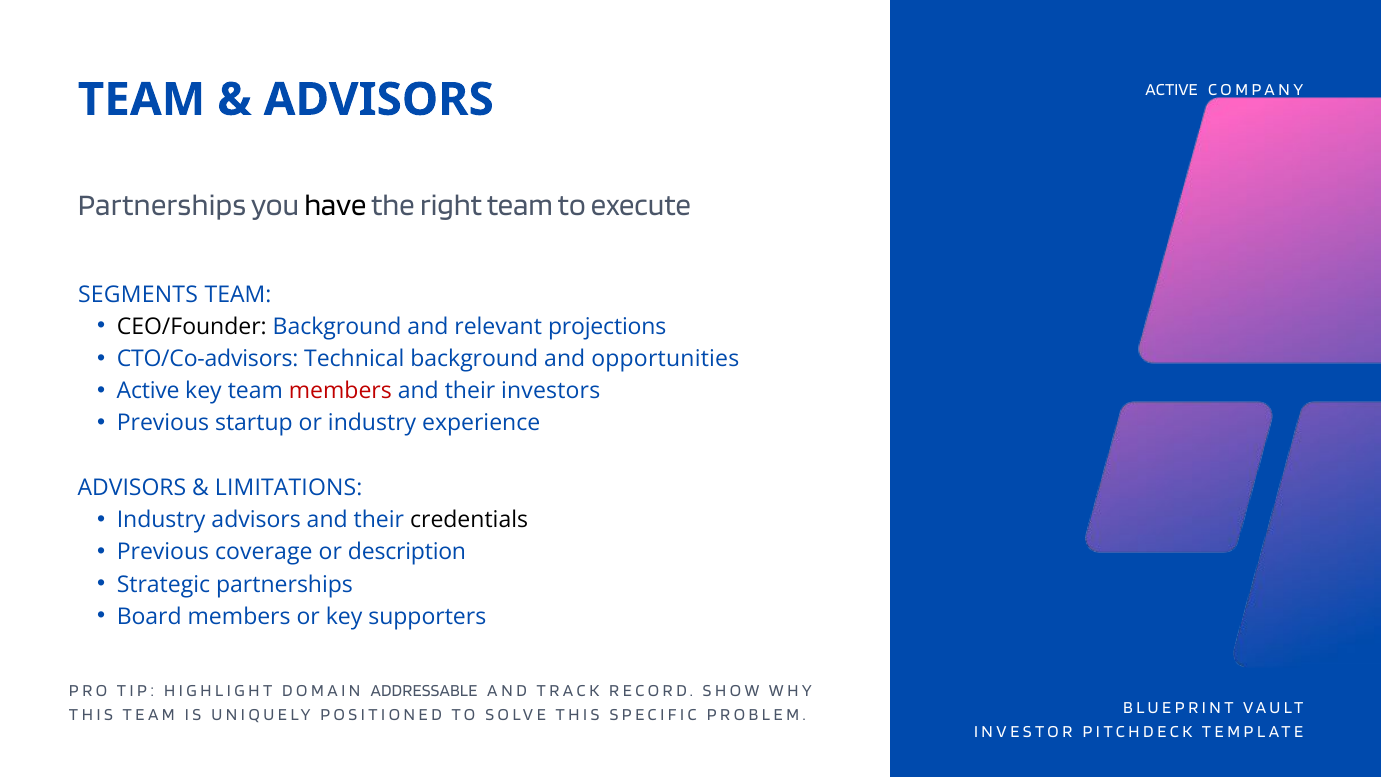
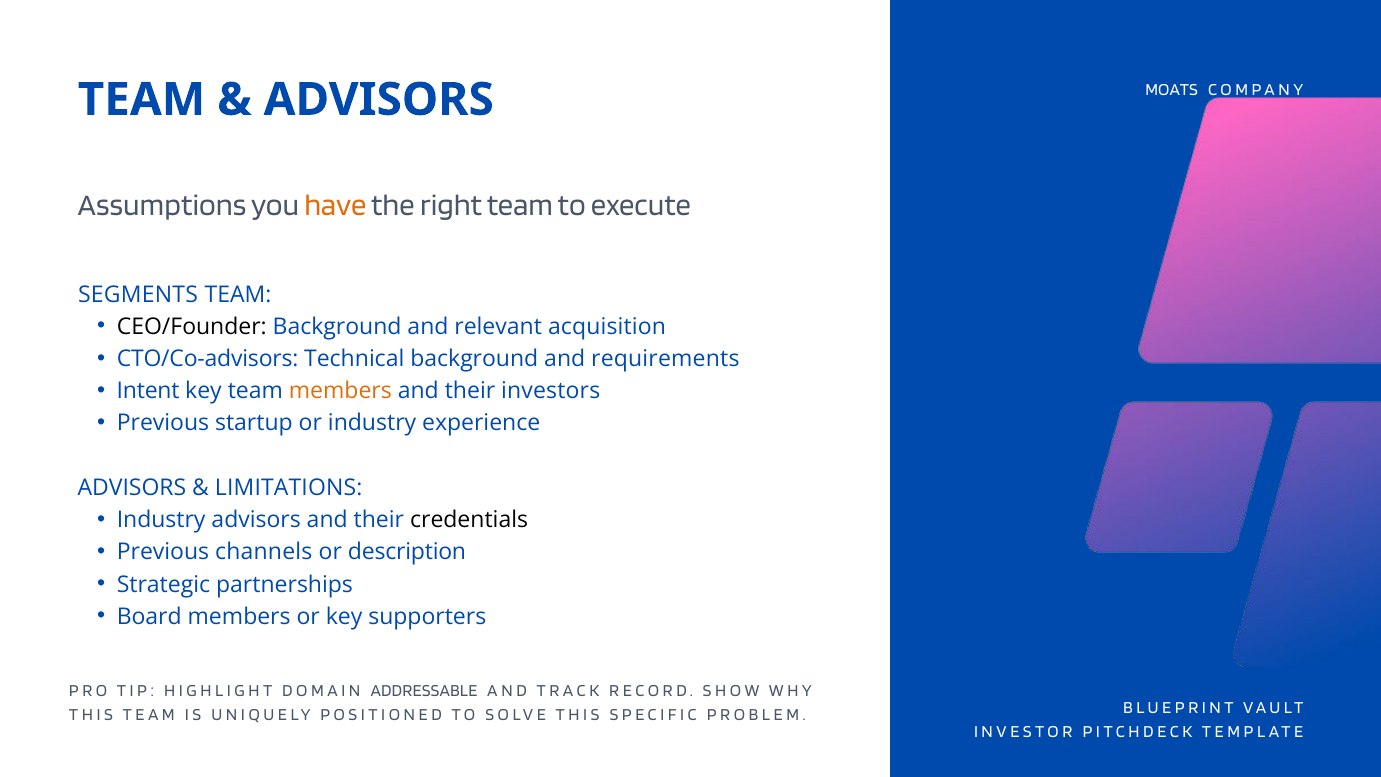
ACTIVE: ACTIVE -> MOATS (1172, 90)
Partnerships: Partnerships -> Assumptions (162, 205)
have colour: black -> orange (335, 205)
projections: projections -> acquisition (607, 327)
opportunities: opportunities -> requirements (665, 359)
Active: Active -> Intent (148, 391)
members colour: red -> orange (340, 391)
coverage: coverage -> channels (264, 552)
